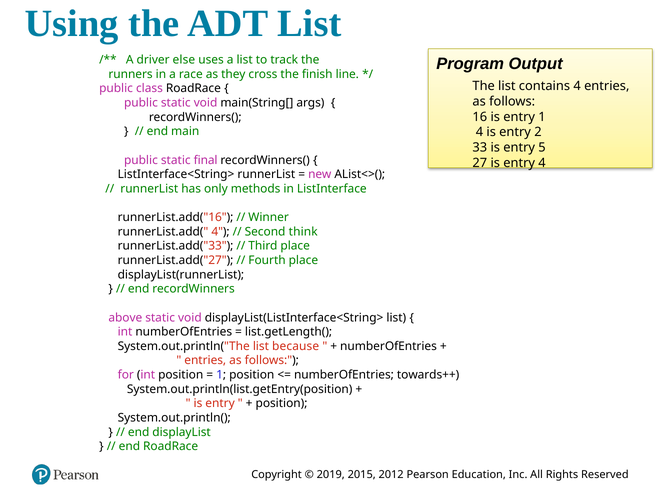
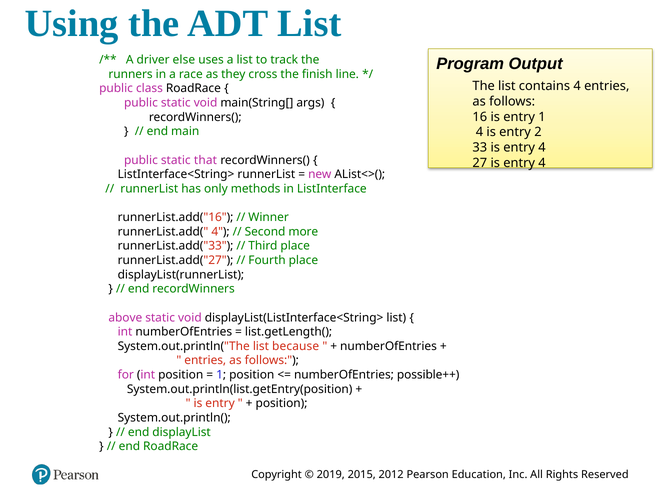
33 is entry 5: 5 -> 4 (542, 148)
final: final -> that (206, 160)
think: think -> more (303, 232)
towards++: towards++ -> possible++ (428, 375)
